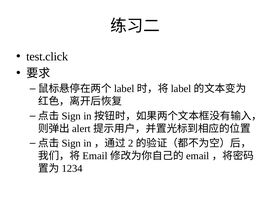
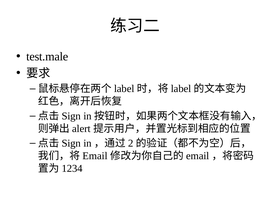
test.click: test.click -> test.male (47, 57)
